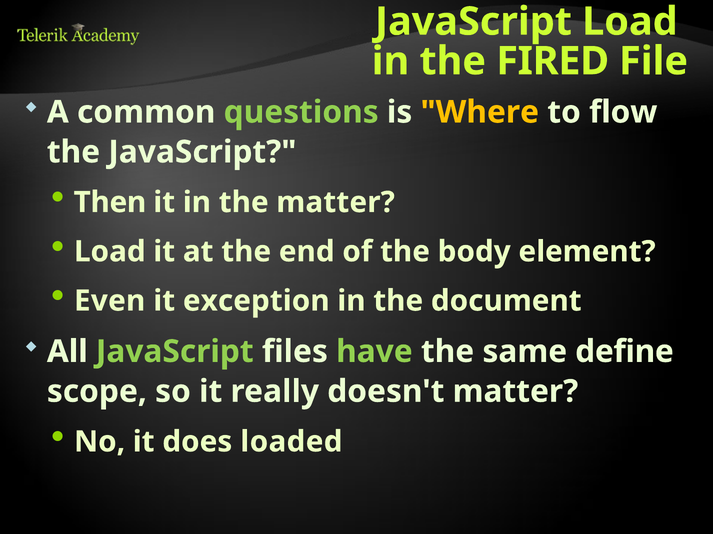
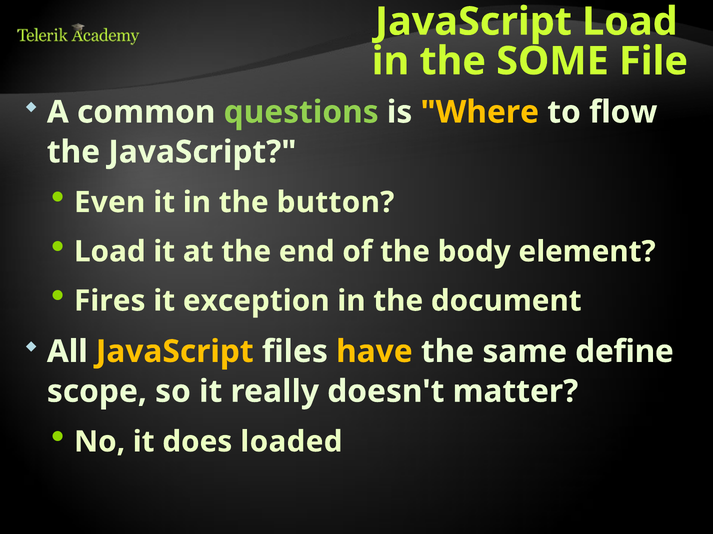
FIRED: FIRED -> SOME (553, 61)
Then: Then -> Even (110, 203)
the matter: matter -> button (336, 203)
Even: Even -> Fires (110, 301)
JavaScript colour: light green -> yellow (175, 352)
have colour: light green -> yellow (374, 352)
